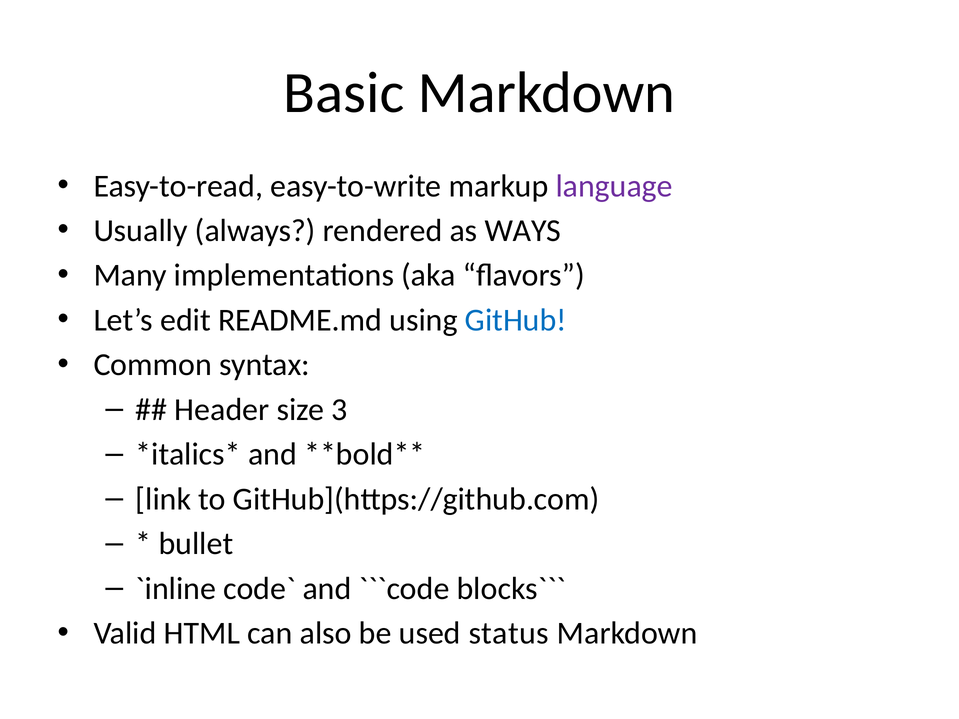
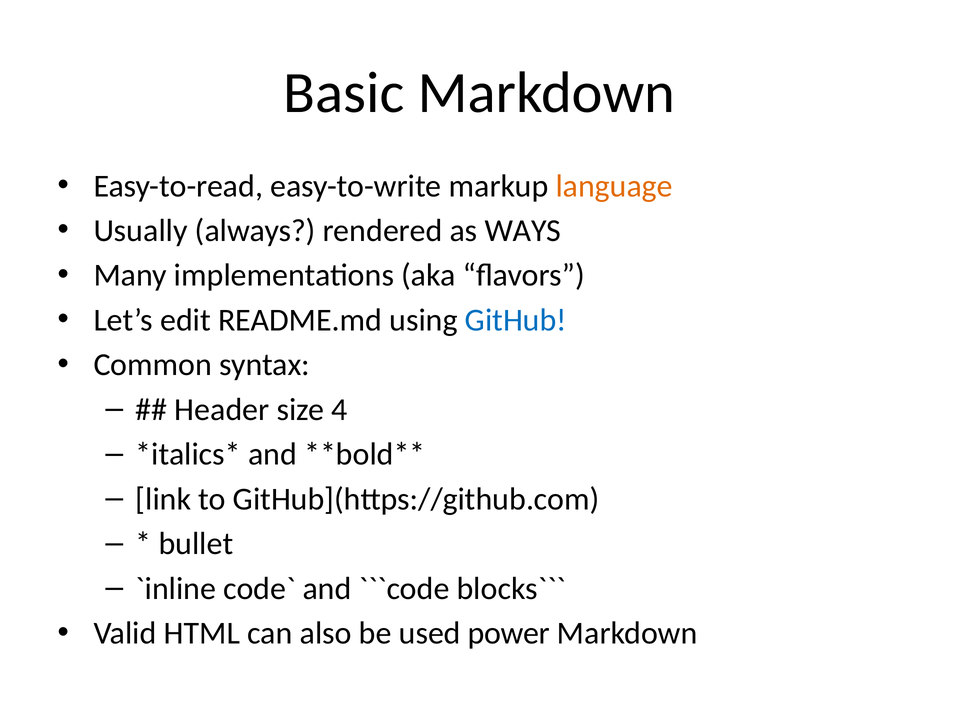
language colour: purple -> orange (614, 186)
3: 3 -> 4 (340, 410)
status: status -> power (509, 633)
